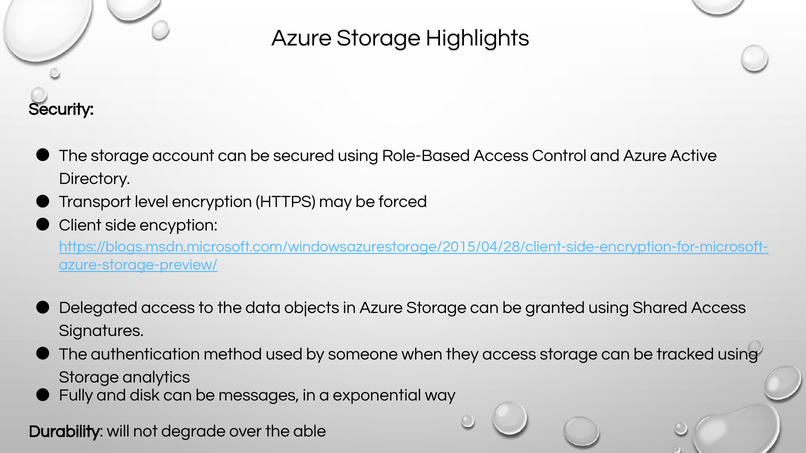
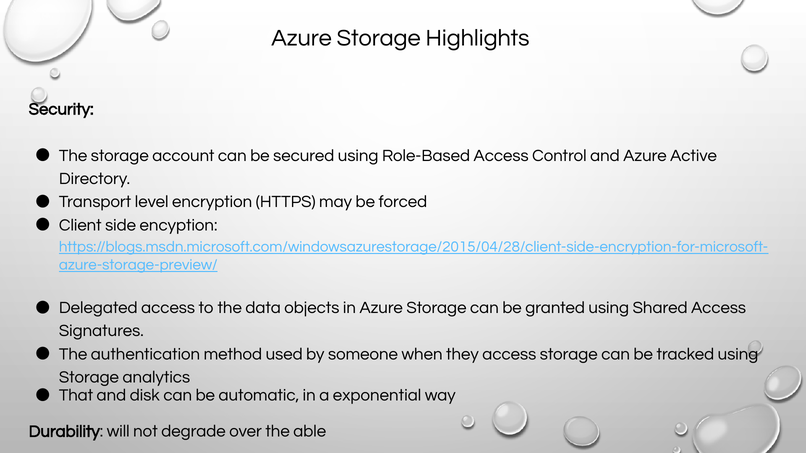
Fully: Fully -> That (76, 395)
messages: messages -> automatic (259, 395)
